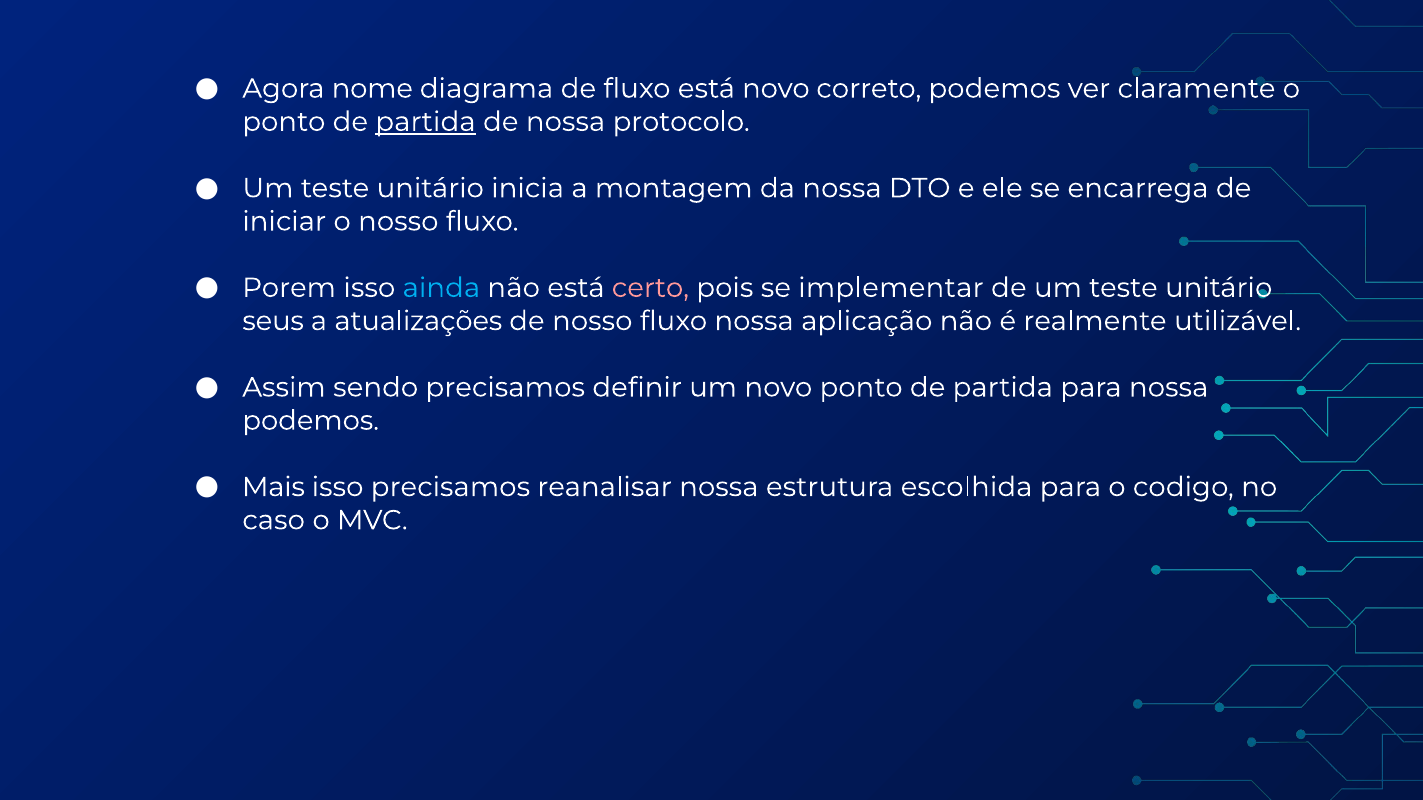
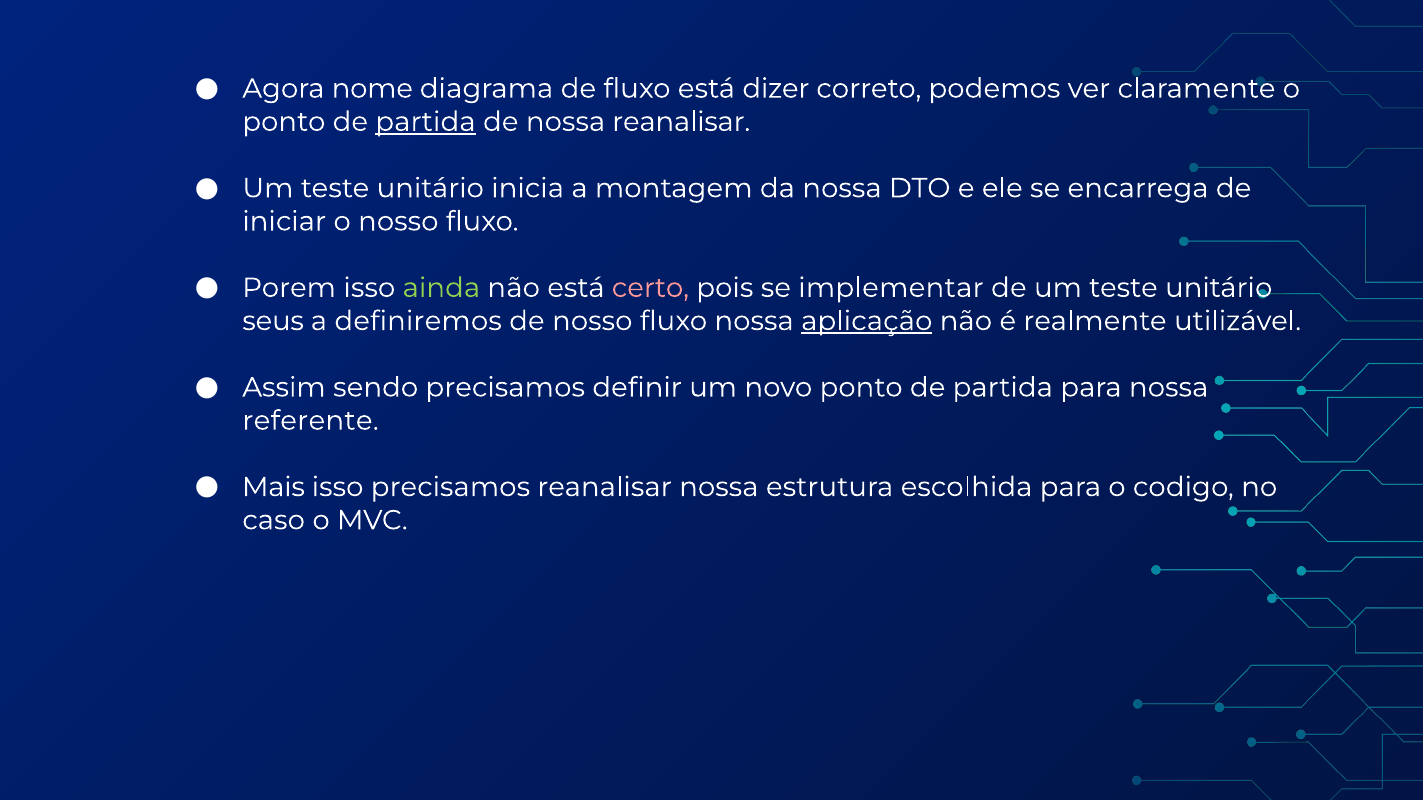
está novo: novo -> dizer (776, 89)
nossa protocolo: protocolo -> reanalisar (681, 122)
ainda colour: light blue -> light green (441, 288)
atualizações: atualizações -> definiremos (418, 321)
aplicação underline: none -> present (867, 321)
podemos: podemos -> referente (310, 421)
